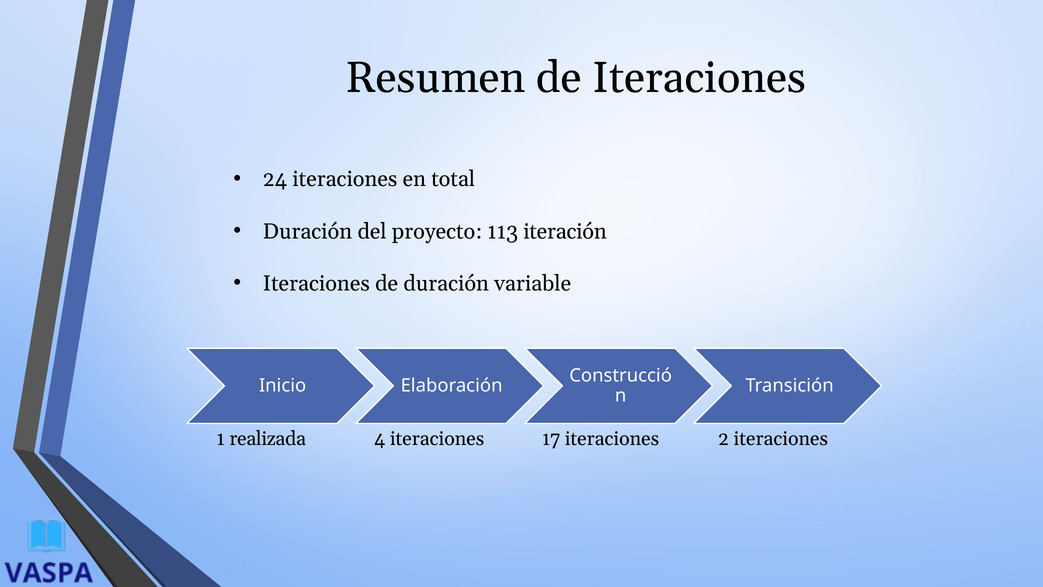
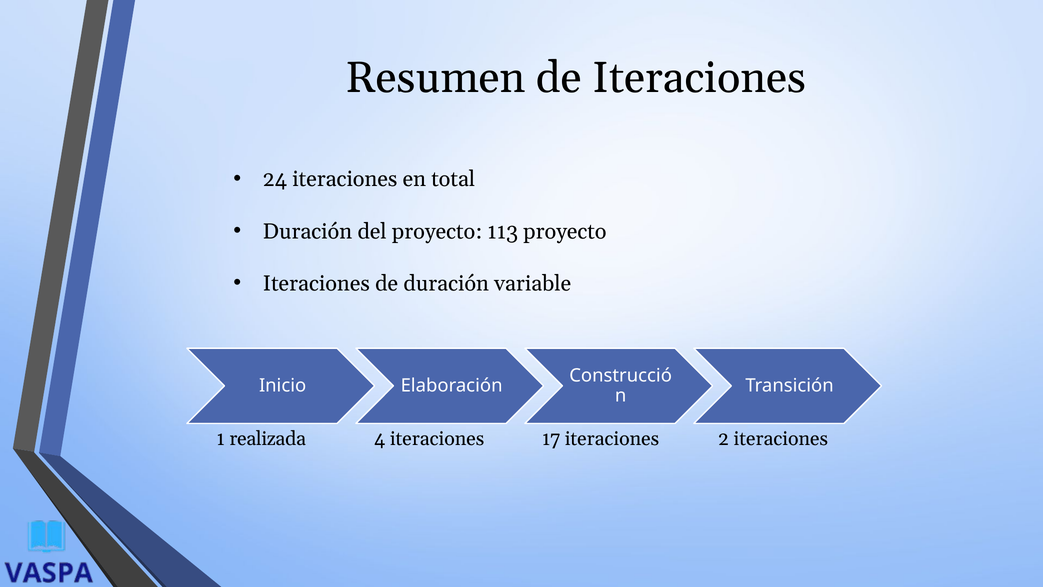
113 iteración: iteración -> proyecto (565, 231)
